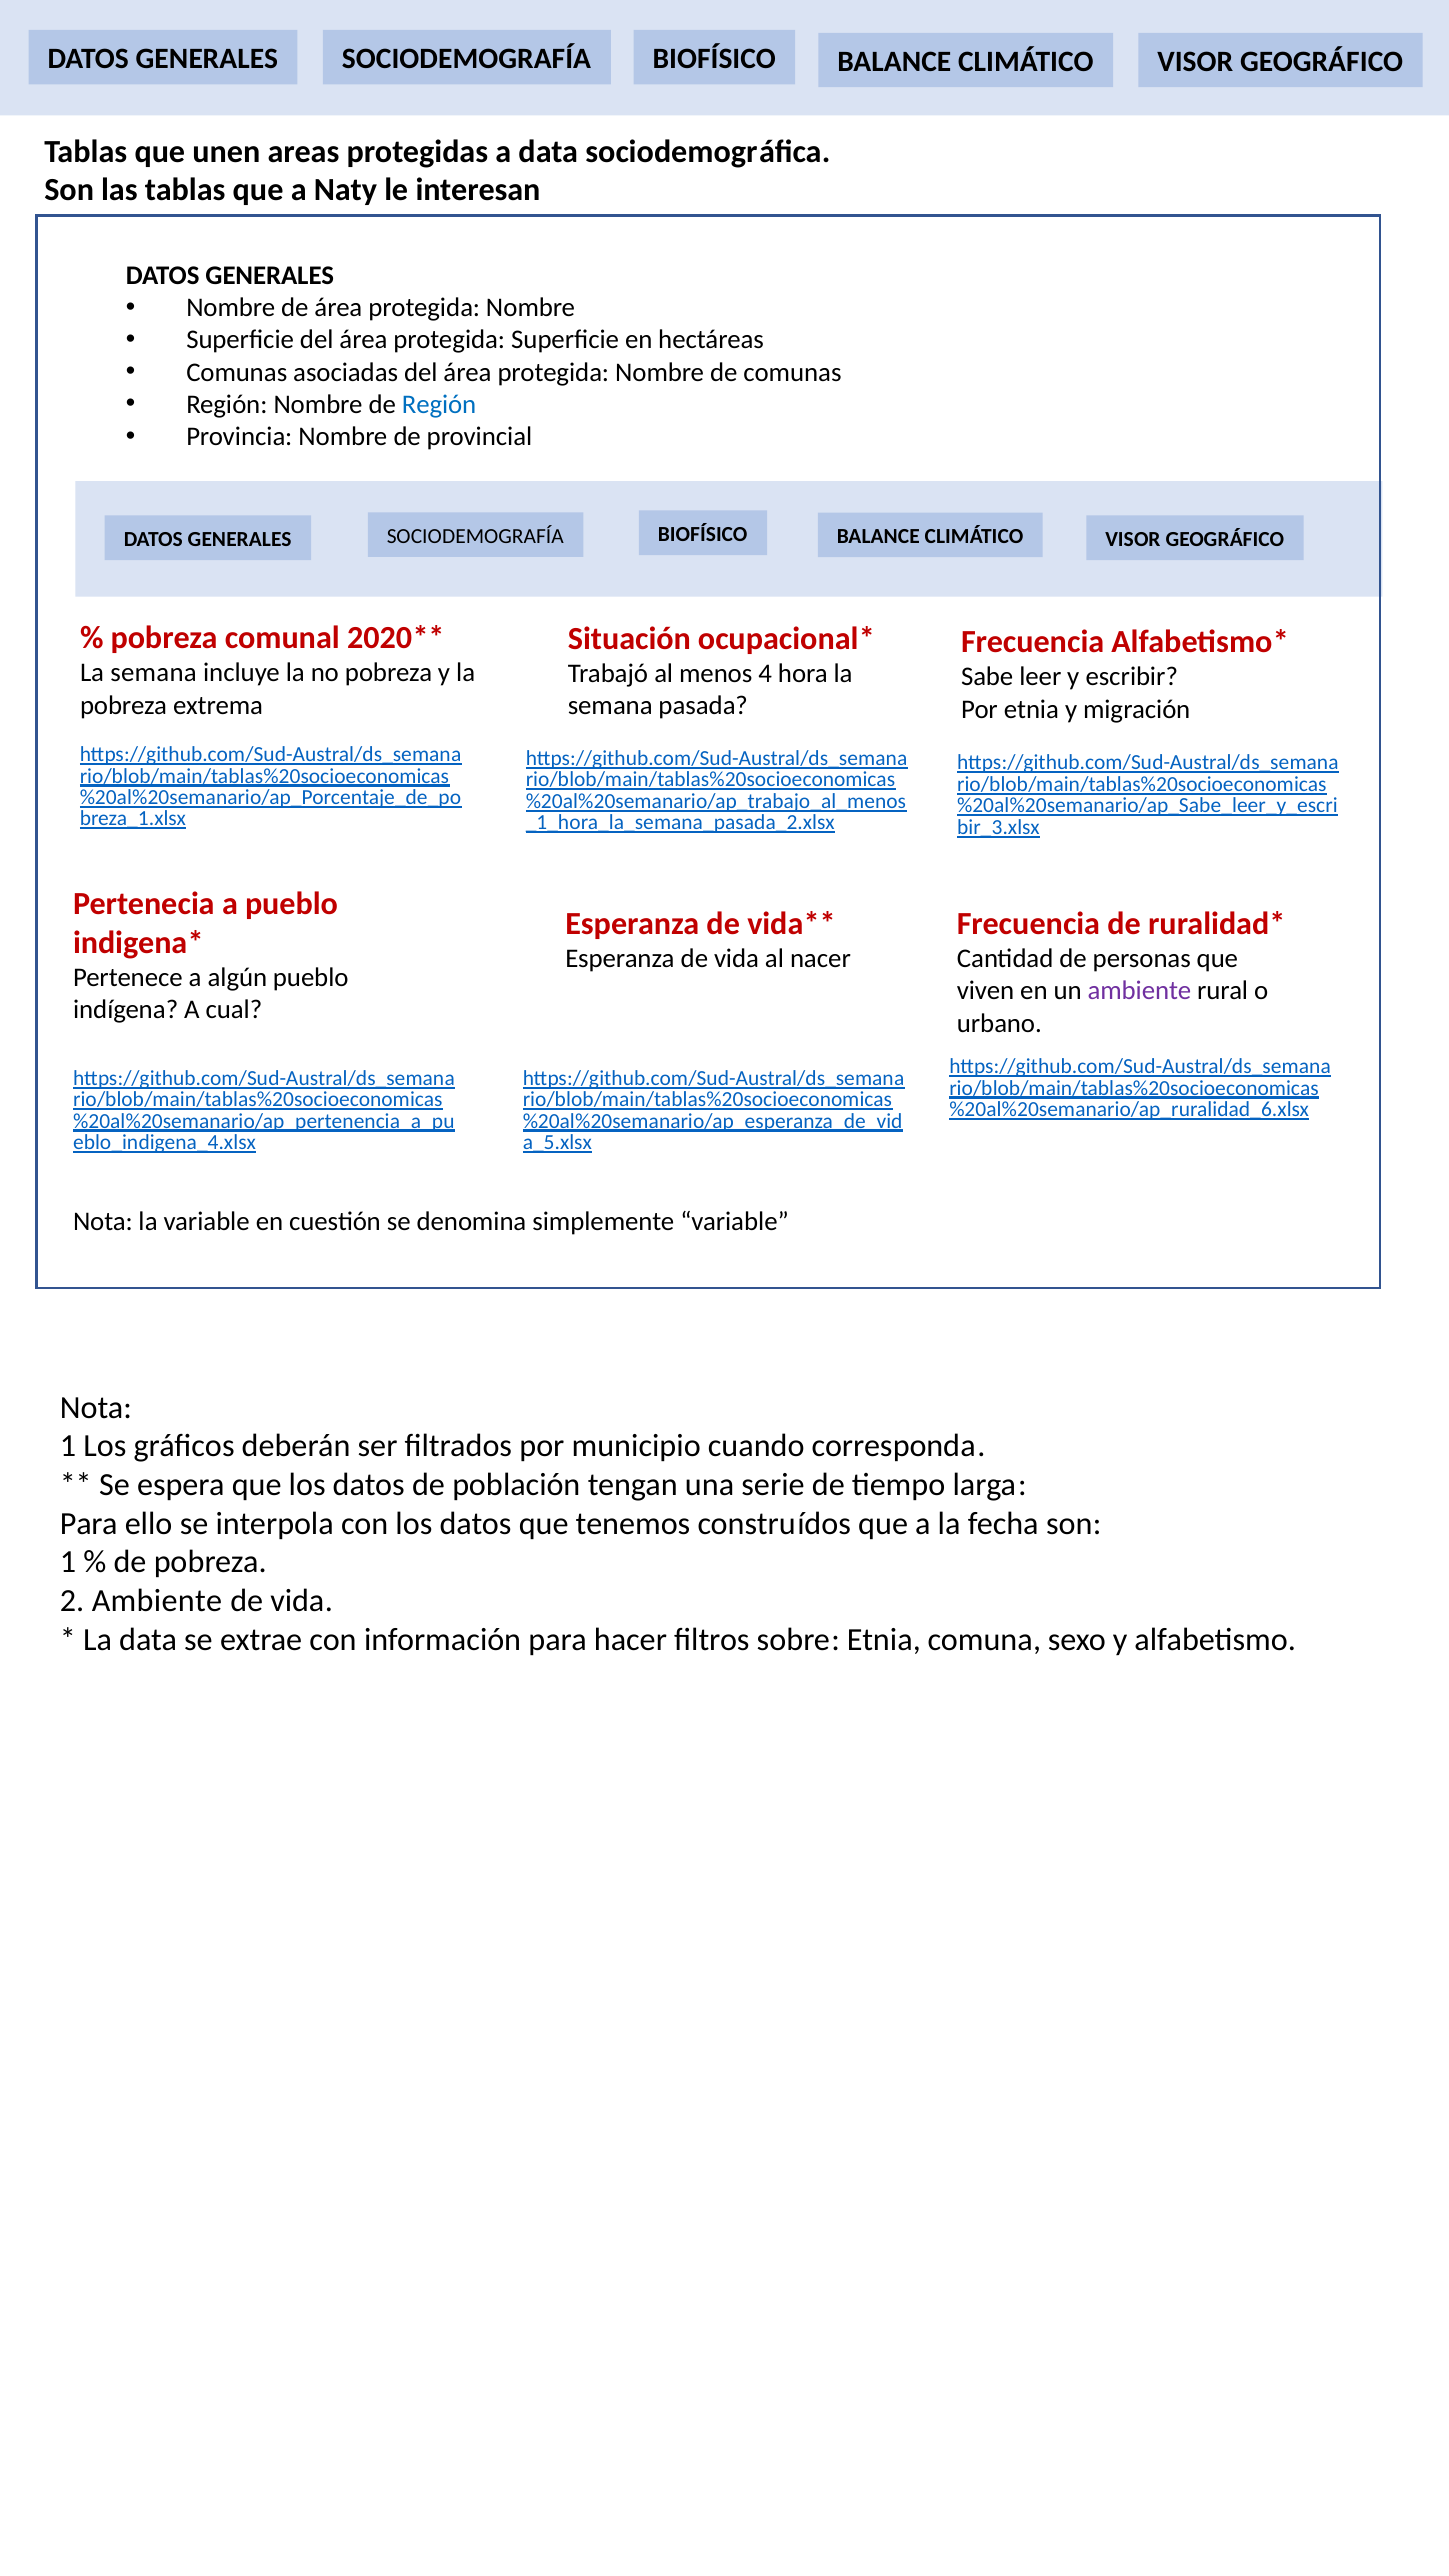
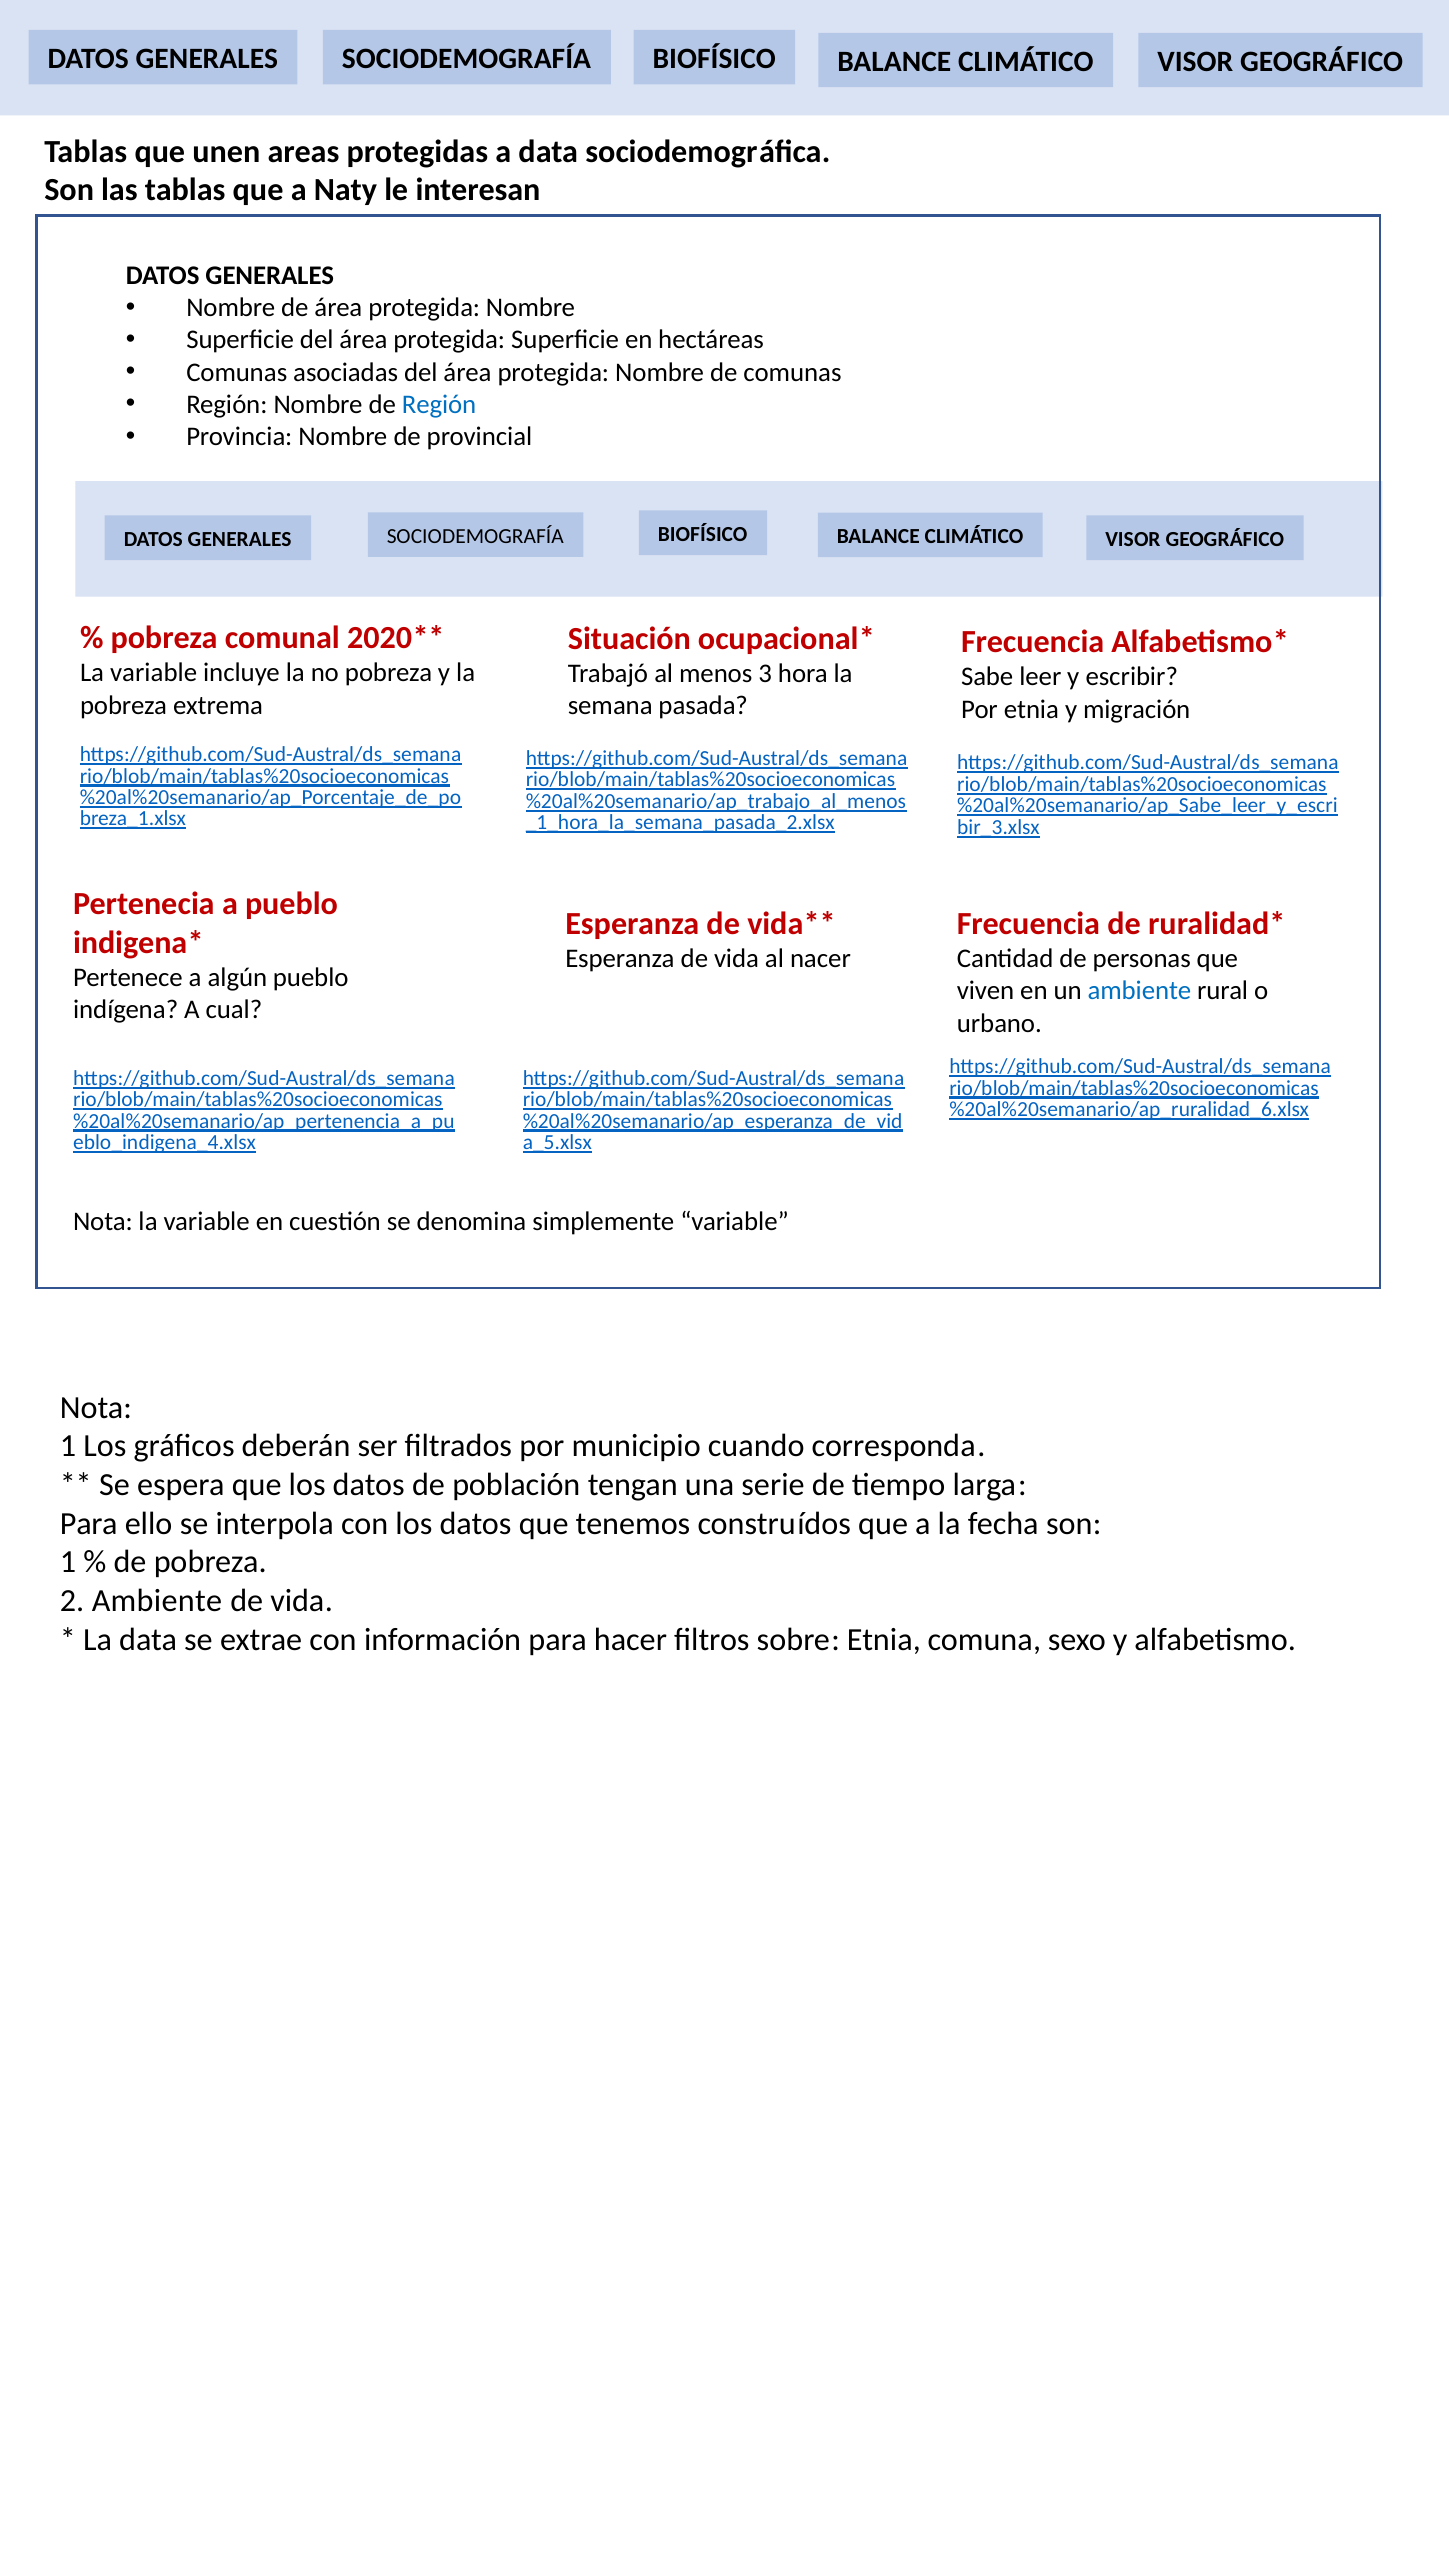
semana: semana -> variable (154, 673)
4: 4 -> 3 (765, 674)
ambiente colour: purple -> blue (1139, 991)
